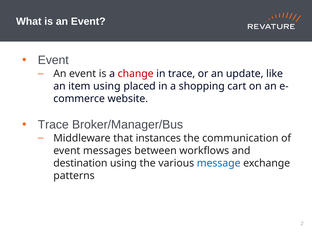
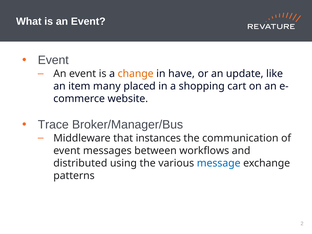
change colour: red -> orange (136, 74)
in trace: trace -> have (182, 74)
item using: using -> many (107, 86)
destination: destination -> distributed (80, 163)
